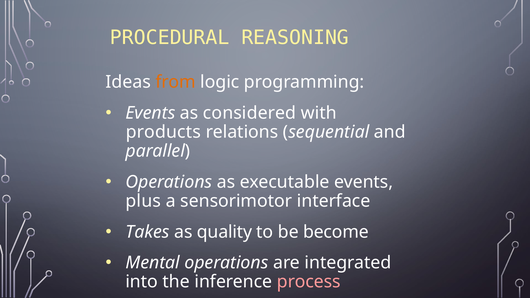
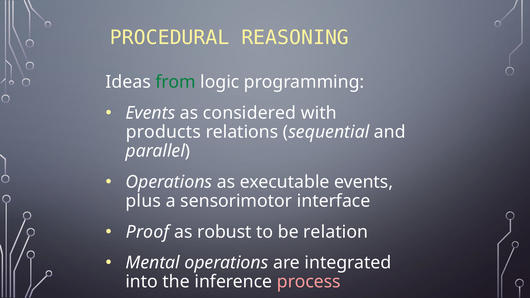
from colour: orange -> green (176, 82)
Takes: Takes -> Proof (147, 232)
quality: quality -> robust (224, 232)
become: become -> relation (336, 232)
